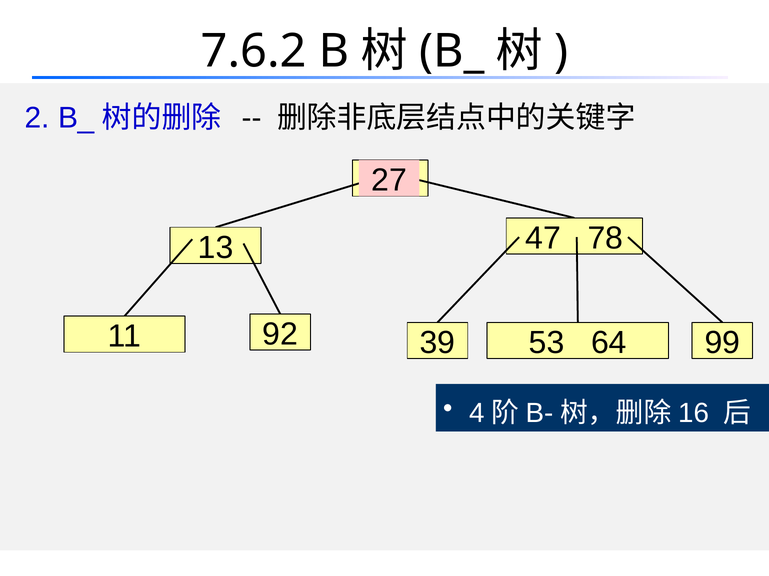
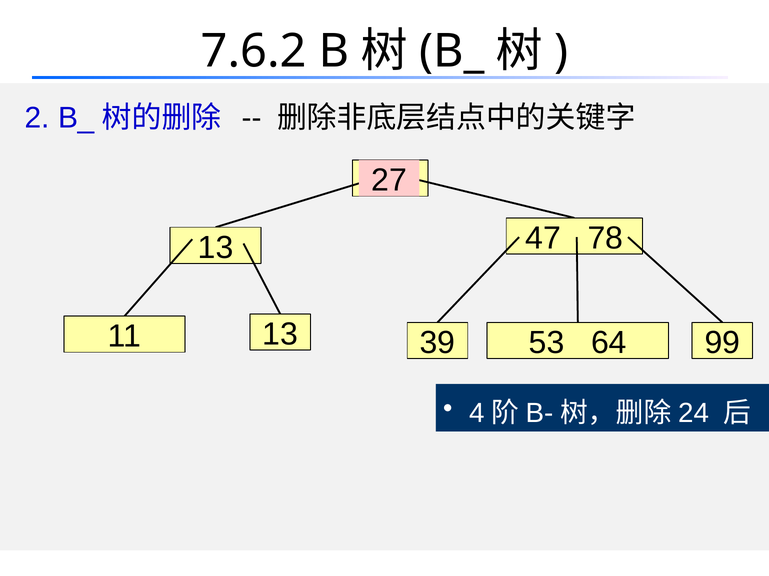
11 92: 92 -> 13 (280, 335)
16: 16 -> 24 (694, 414)
